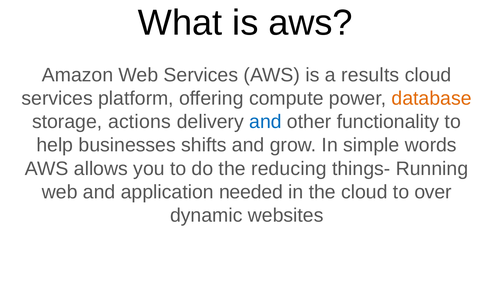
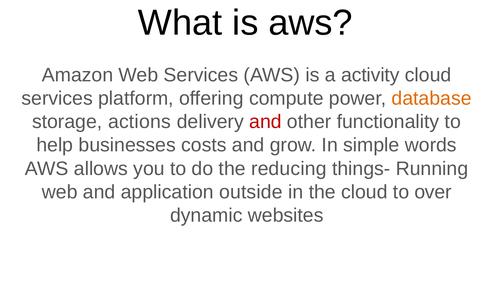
results: results -> activity (370, 75)
and colour: blue -> red (265, 122)
shifts: shifts -> costs (204, 145)
needed: needed -> outside (251, 192)
